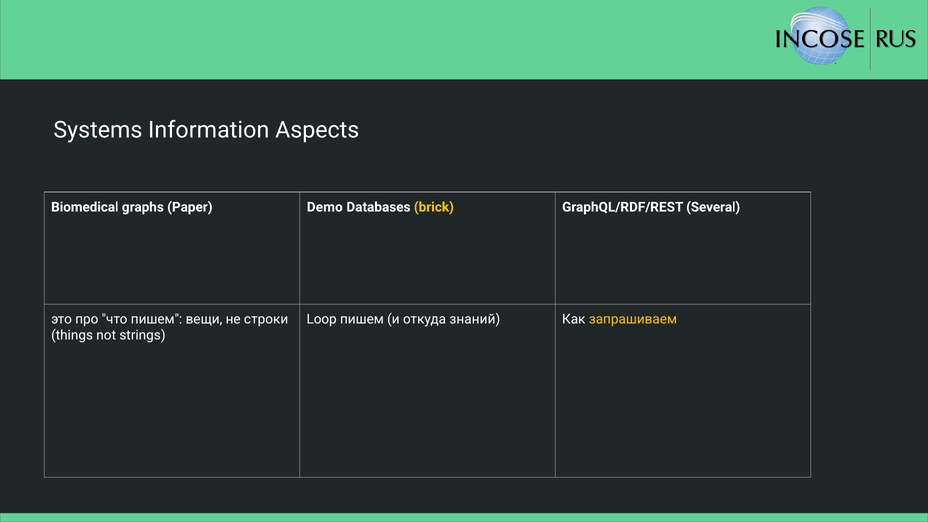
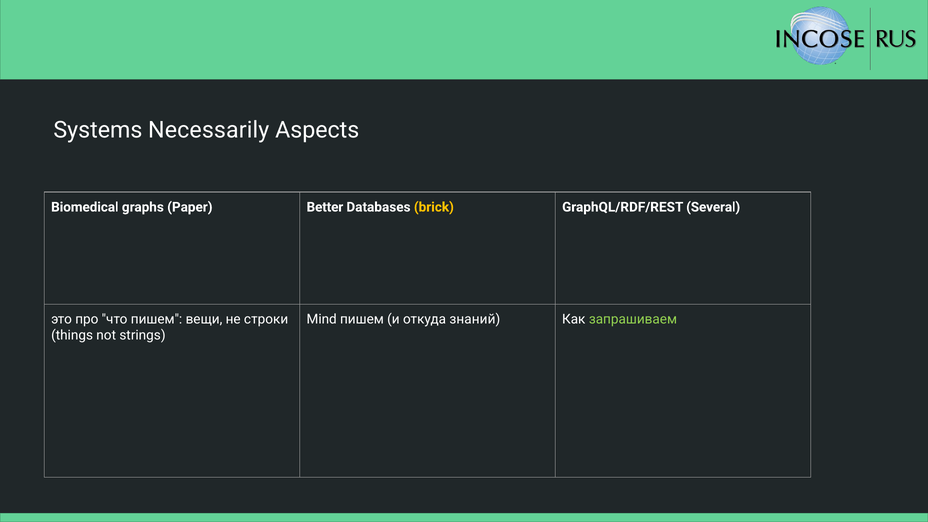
Information: Information -> Necessarily (209, 130)
Demo: Demo -> Better (325, 207)
Loop: Loop -> Mind (322, 319)
запрашиваем colour: yellow -> light green (633, 319)
